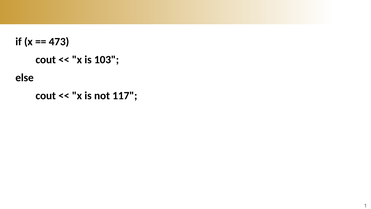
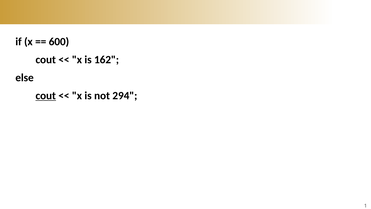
473: 473 -> 600 (59, 42)
103: 103 -> 162 (107, 60)
cout underline: none -> present (46, 96)
117: 117 -> 294 (125, 96)
